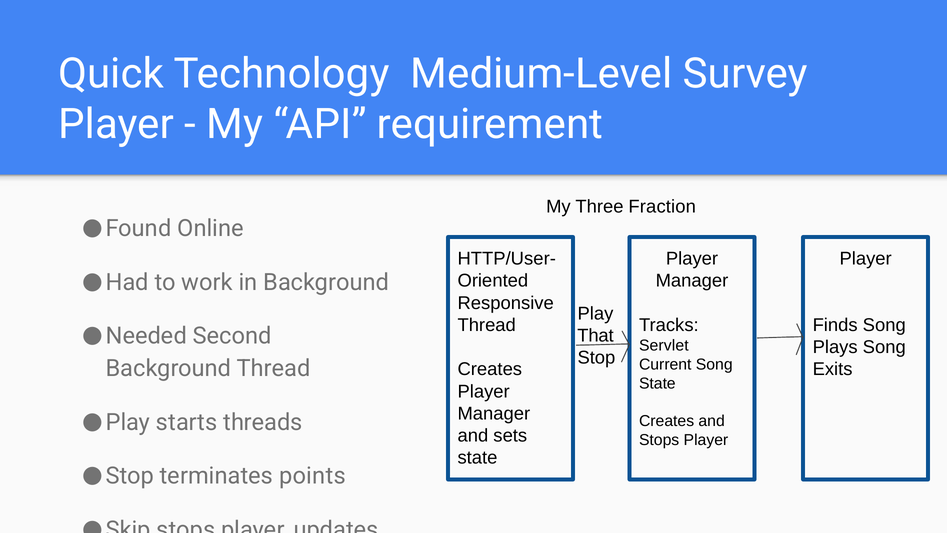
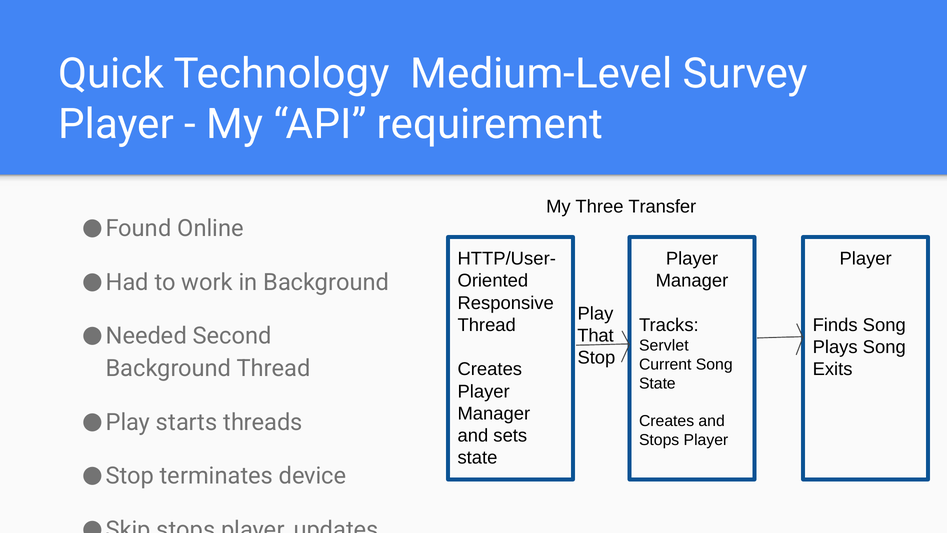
Fraction: Fraction -> Transfer (662, 206)
points: points -> device (313, 476)
